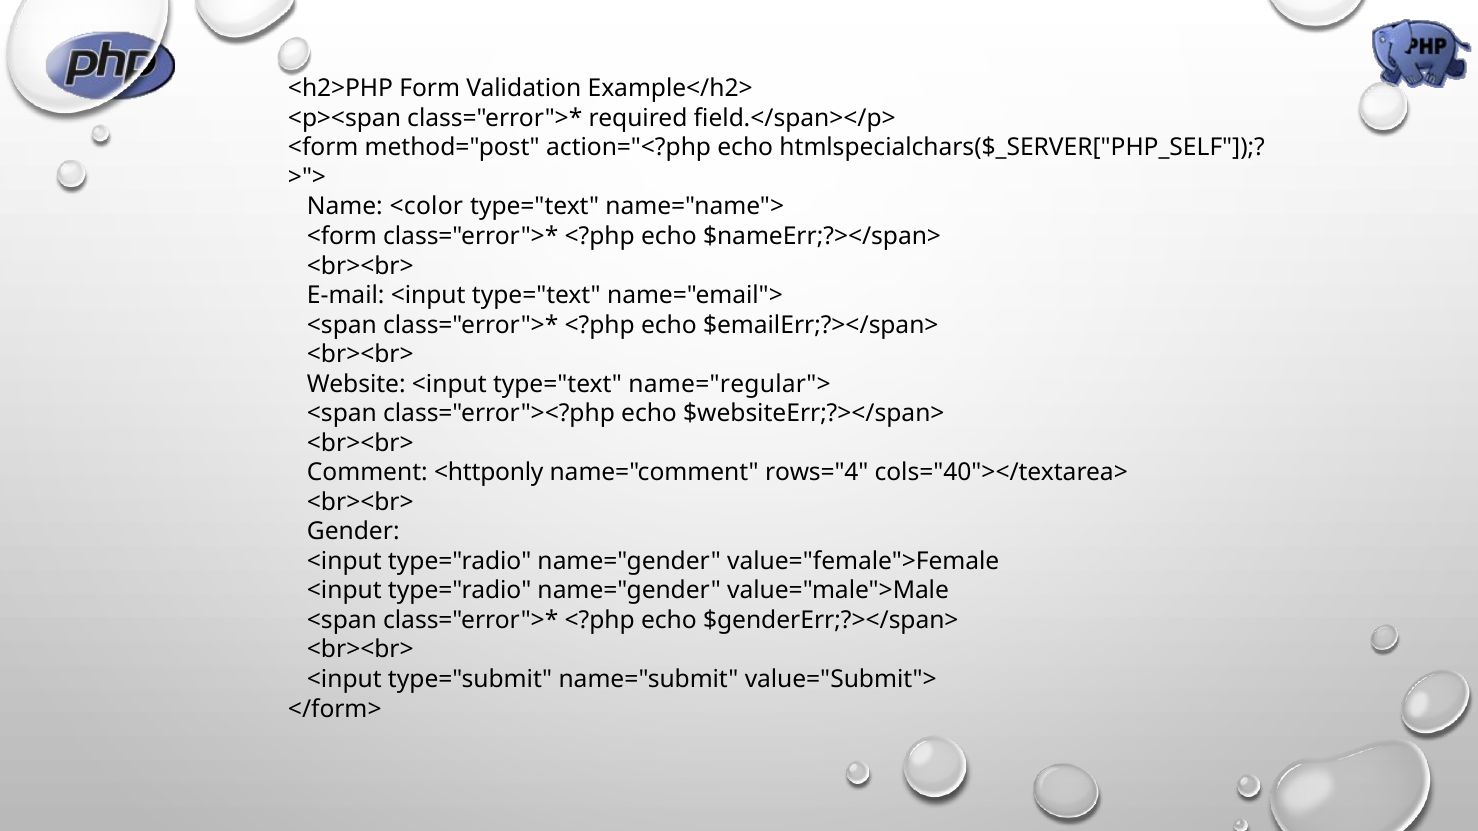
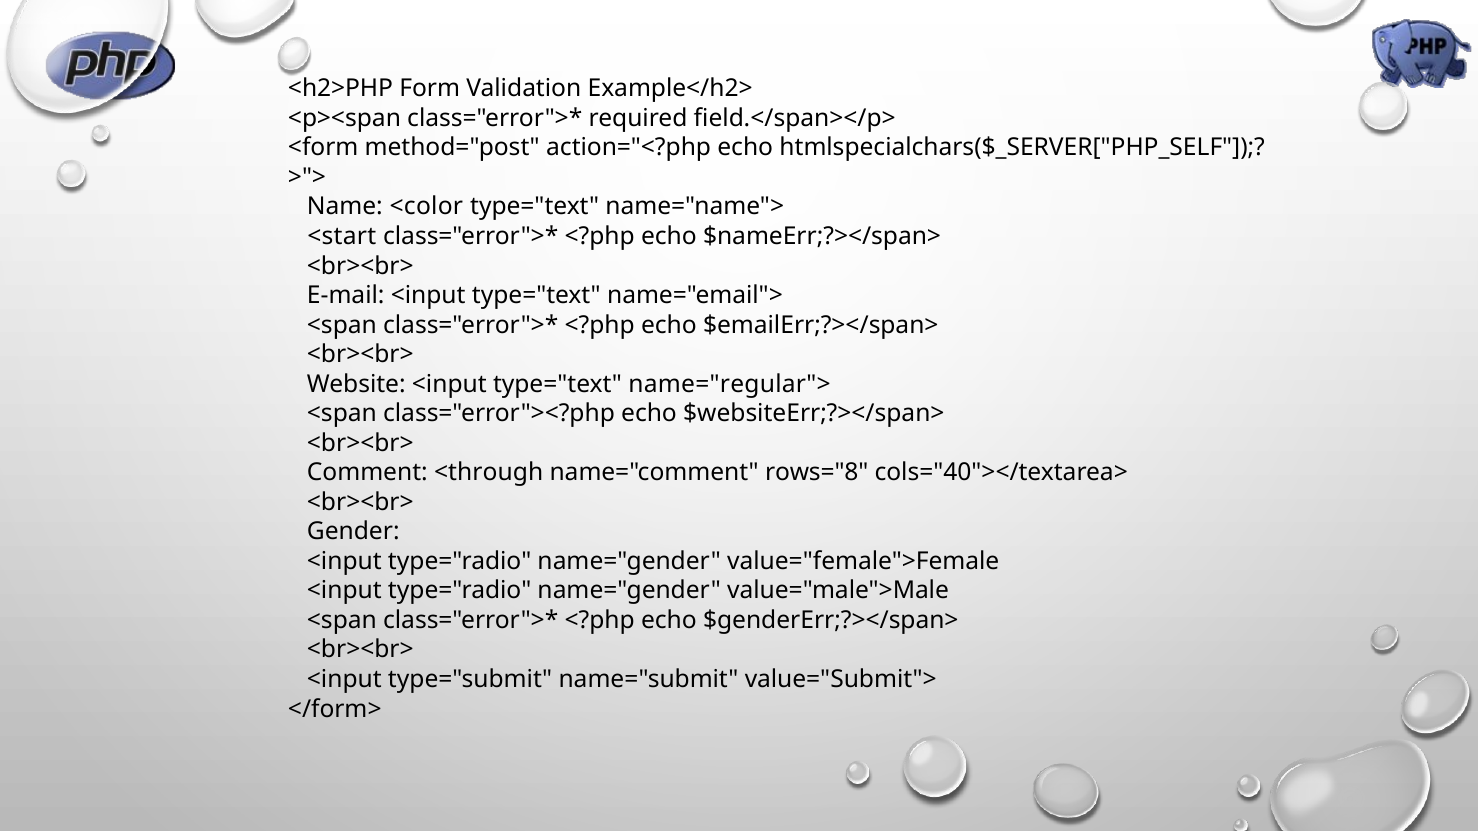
<form: <form -> <start (342, 236)
<httponly: <httponly -> <through (489, 473)
rows="4: rows="4 -> rows="8 (817, 473)
